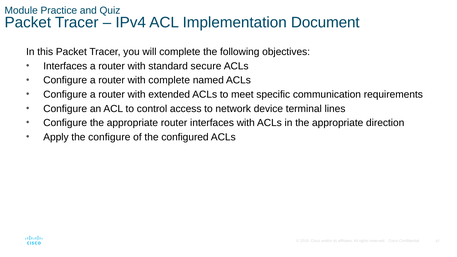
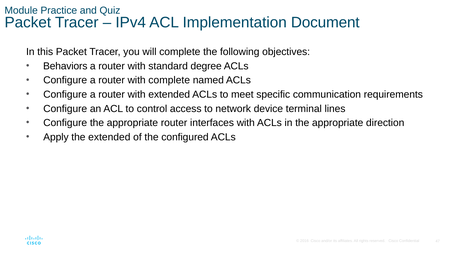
Interfaces: Interfaces -> Behaviors (65, 66)
secure: secure -> degree (206, 66)
the configure: configure -> extended (109, 137)
